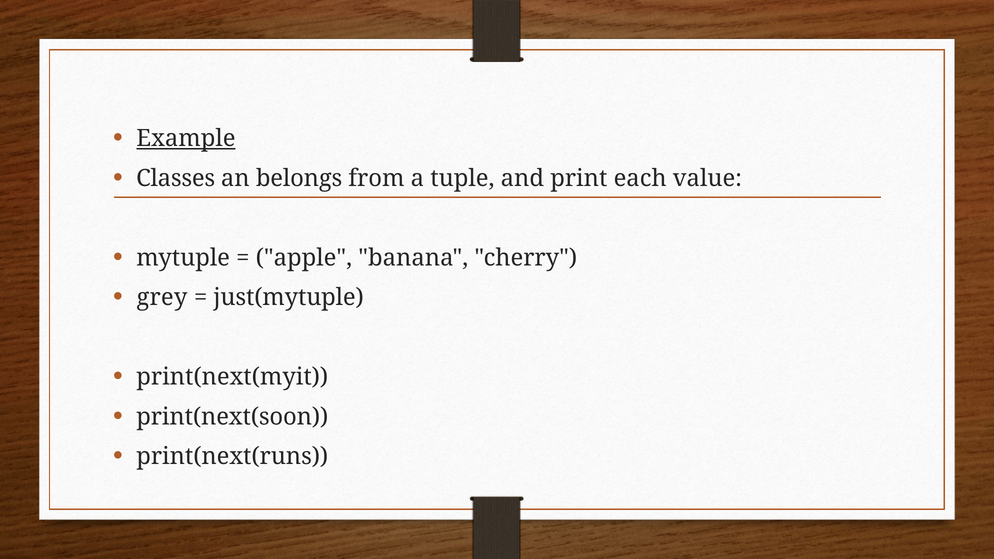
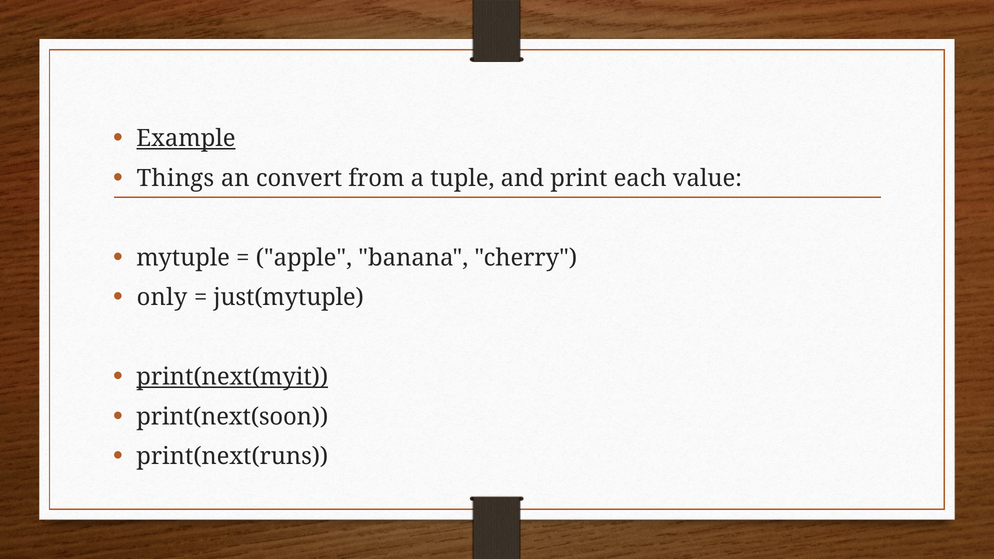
Classes: Classes -> Things (175, 178)
belongs: belongs -> convert (299, 178)
grey: grey -> only (162, 298)
print(next(myit underline: none -> present (232, 377)
